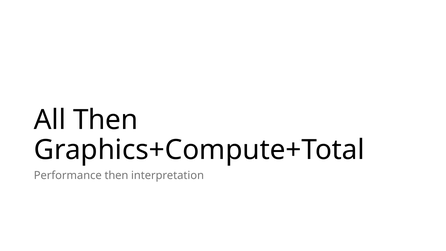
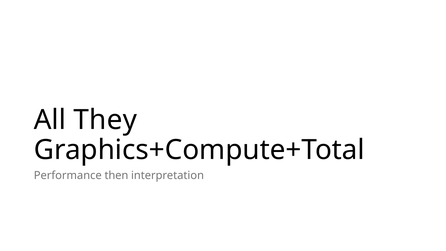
All Then: Then -> They (105, 120)
